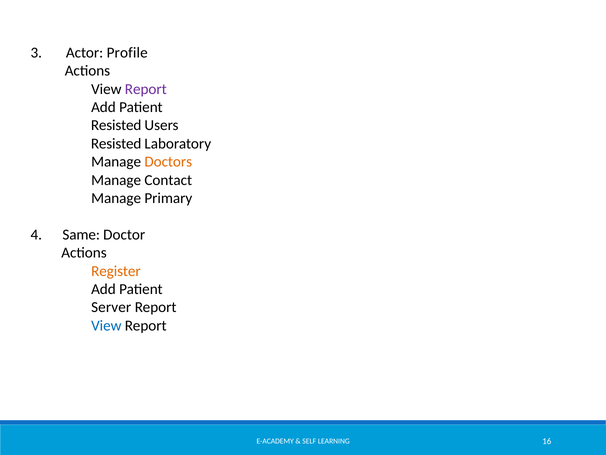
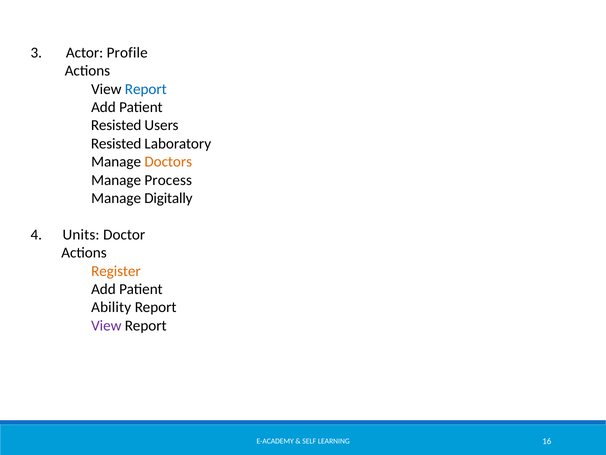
Report colour: purple -> blue (146, 89)
Contact: Contact -> Process (168, 180)
Primary: Primary -> Digitally (168, 198)
Same: Same -> Units (81, 234)
Server: Server -> Ability (111, 307)
View colour: blue -> purple (106, 325)
